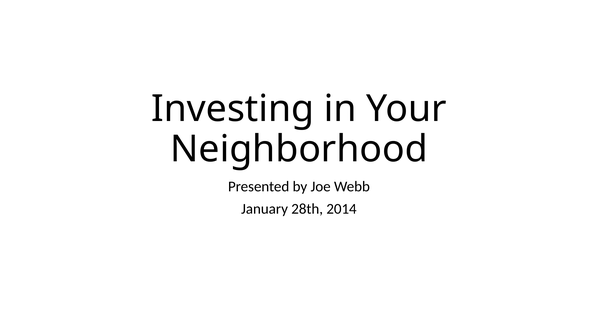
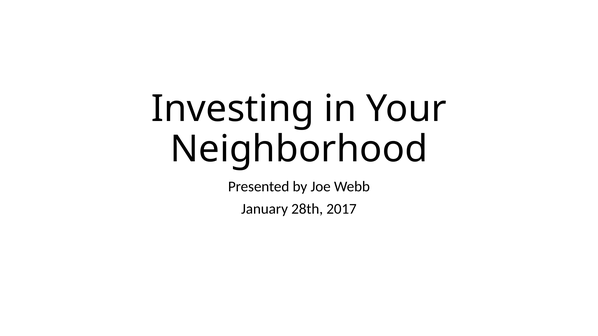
2014: 2014 -> 2017 (342, 209)
